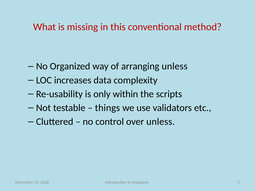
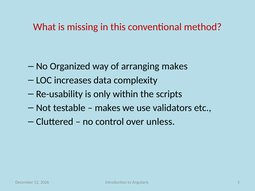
arranging unless: unless -> makes (175, 66)
things: things -> makes (108, 108)
